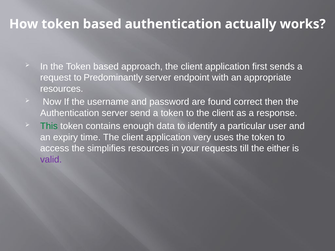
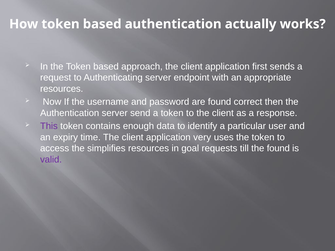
Predominantly: Predominantly -> Authenticating (113, 78)
This colour: green -> purple (49, 126)
your: your -> goal (190, 149)
the either: either -> found (278, 149)
